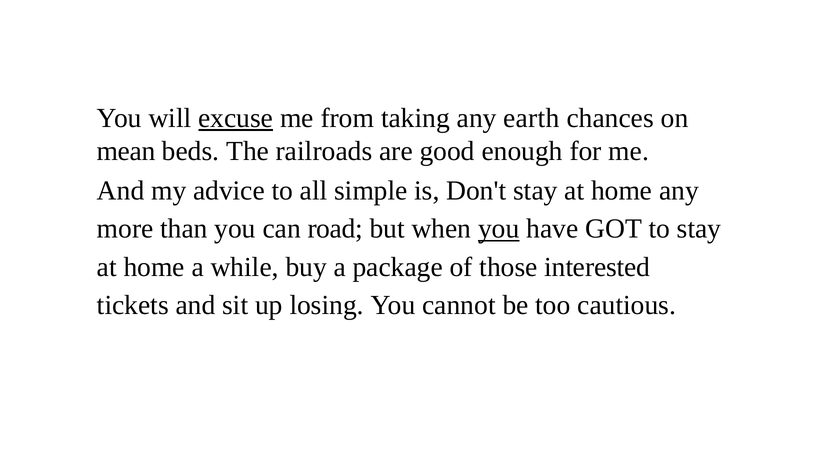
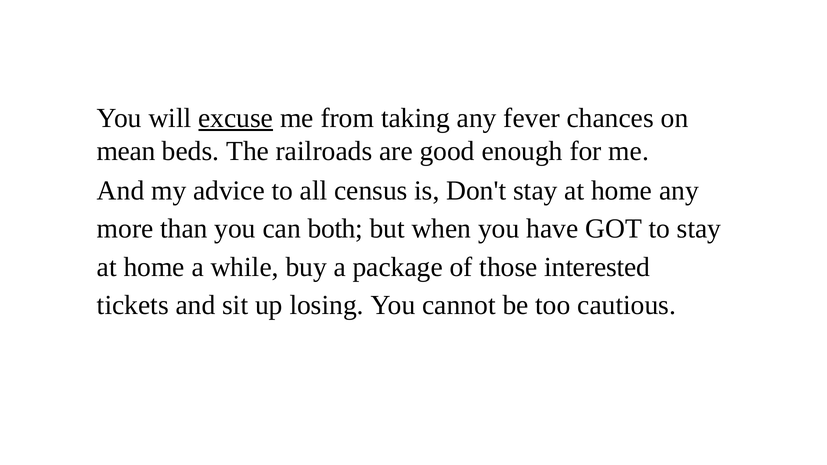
earth: earth -> fever (532, 118)
simple: simple -> census (371, 191)
road: road -> both (335, 229)
you underline: present -> none (499, 229)
